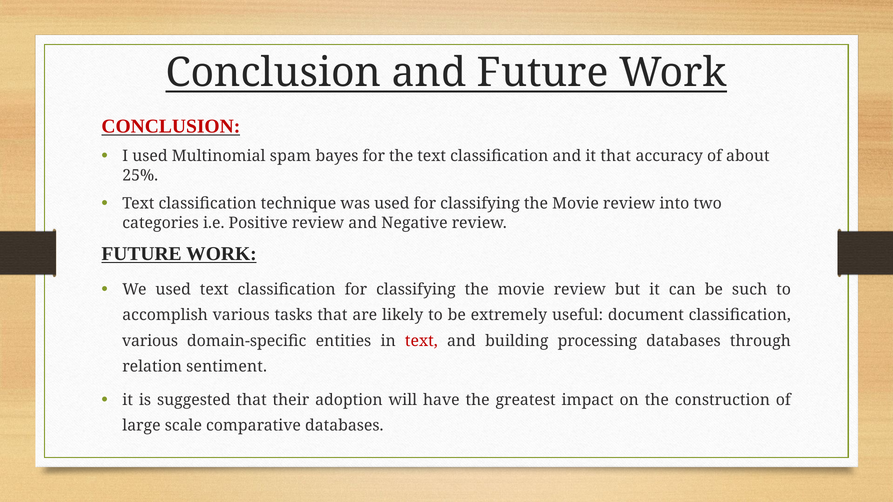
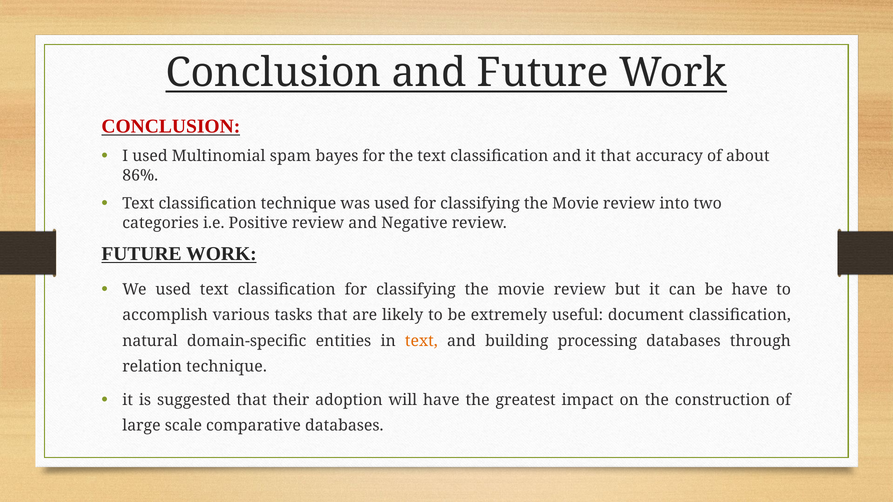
25%: 25% -> 86% (140, 176)
be such: such -> have (750, 290)
various: various -> natural (150, 341)
text colour: red -> orange (421, 341)
relation sentiment: sentiment -> technique (227, 367)
